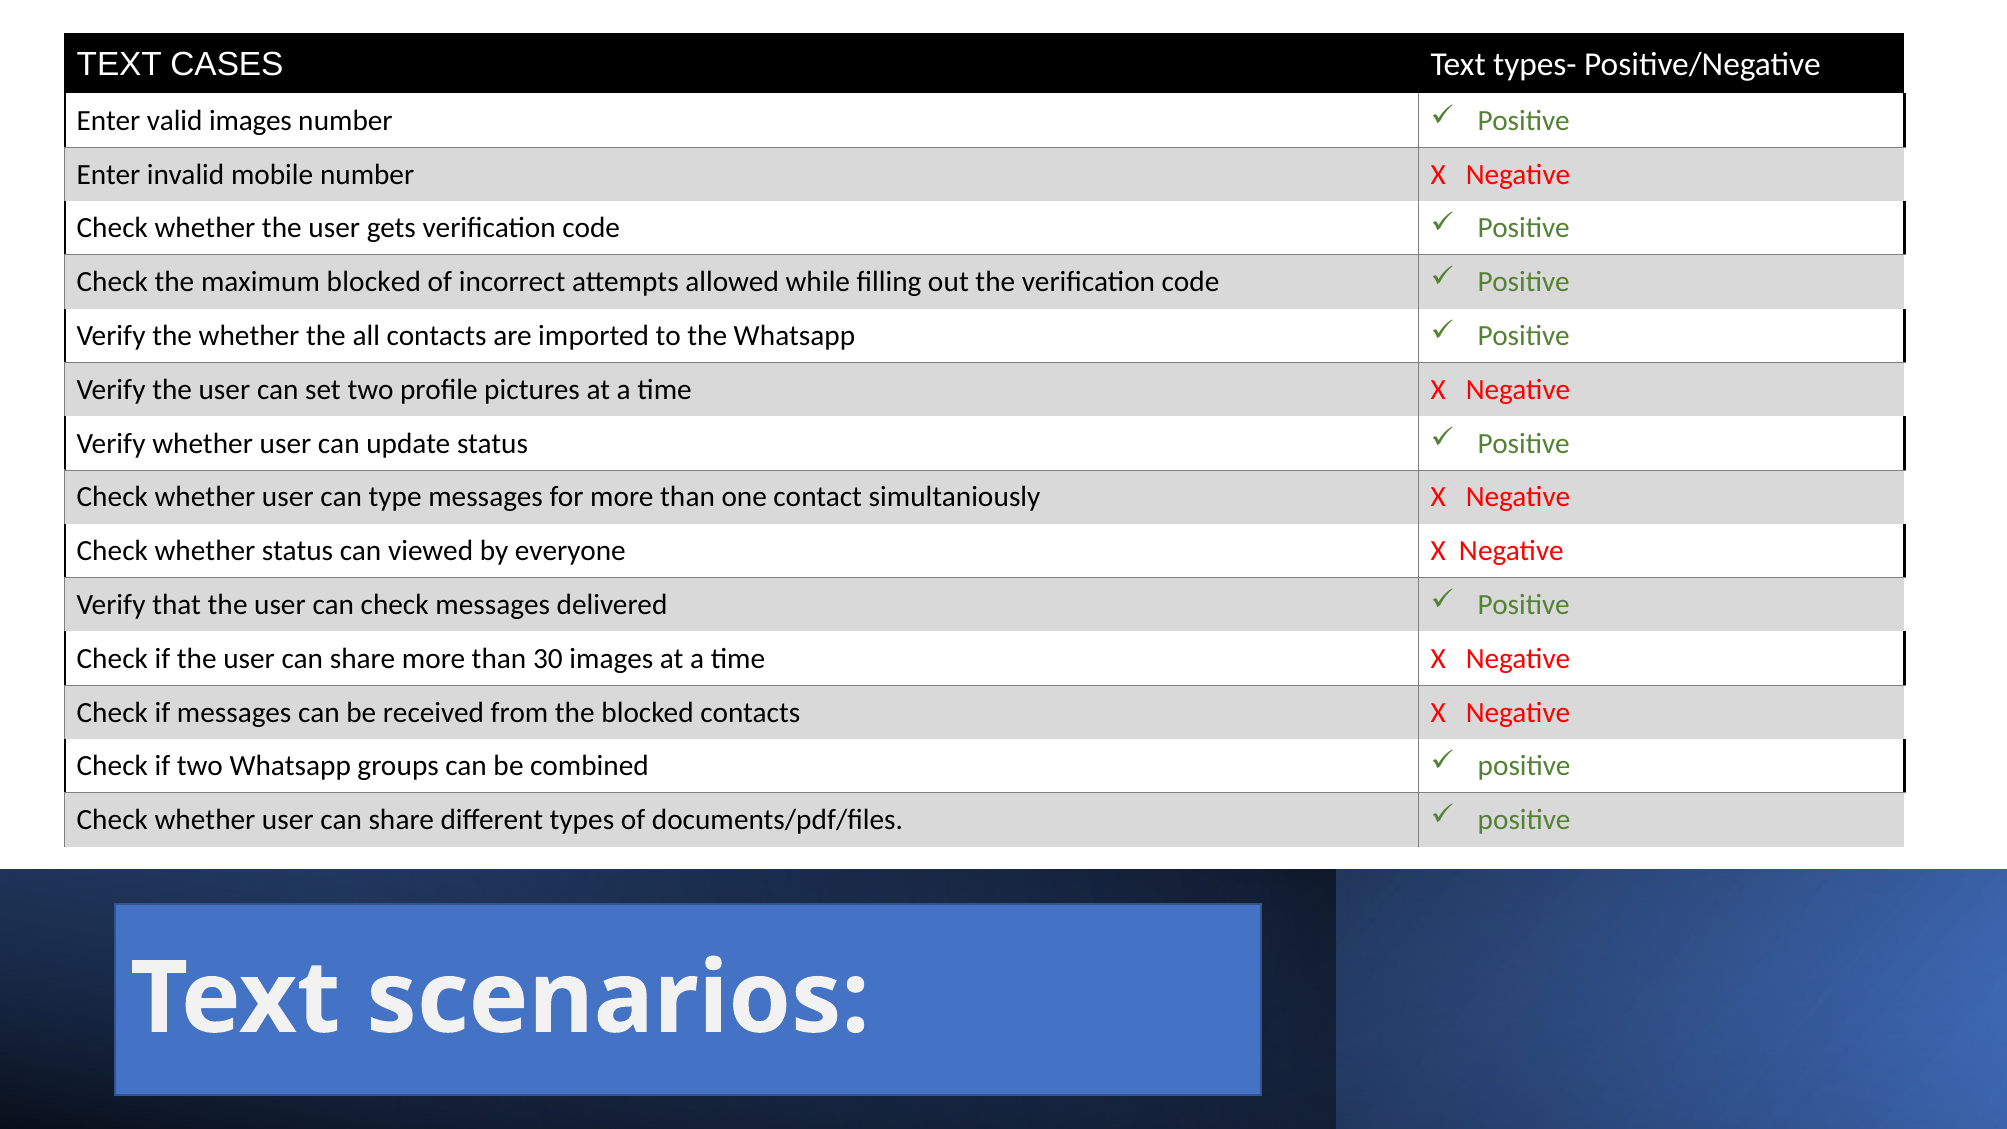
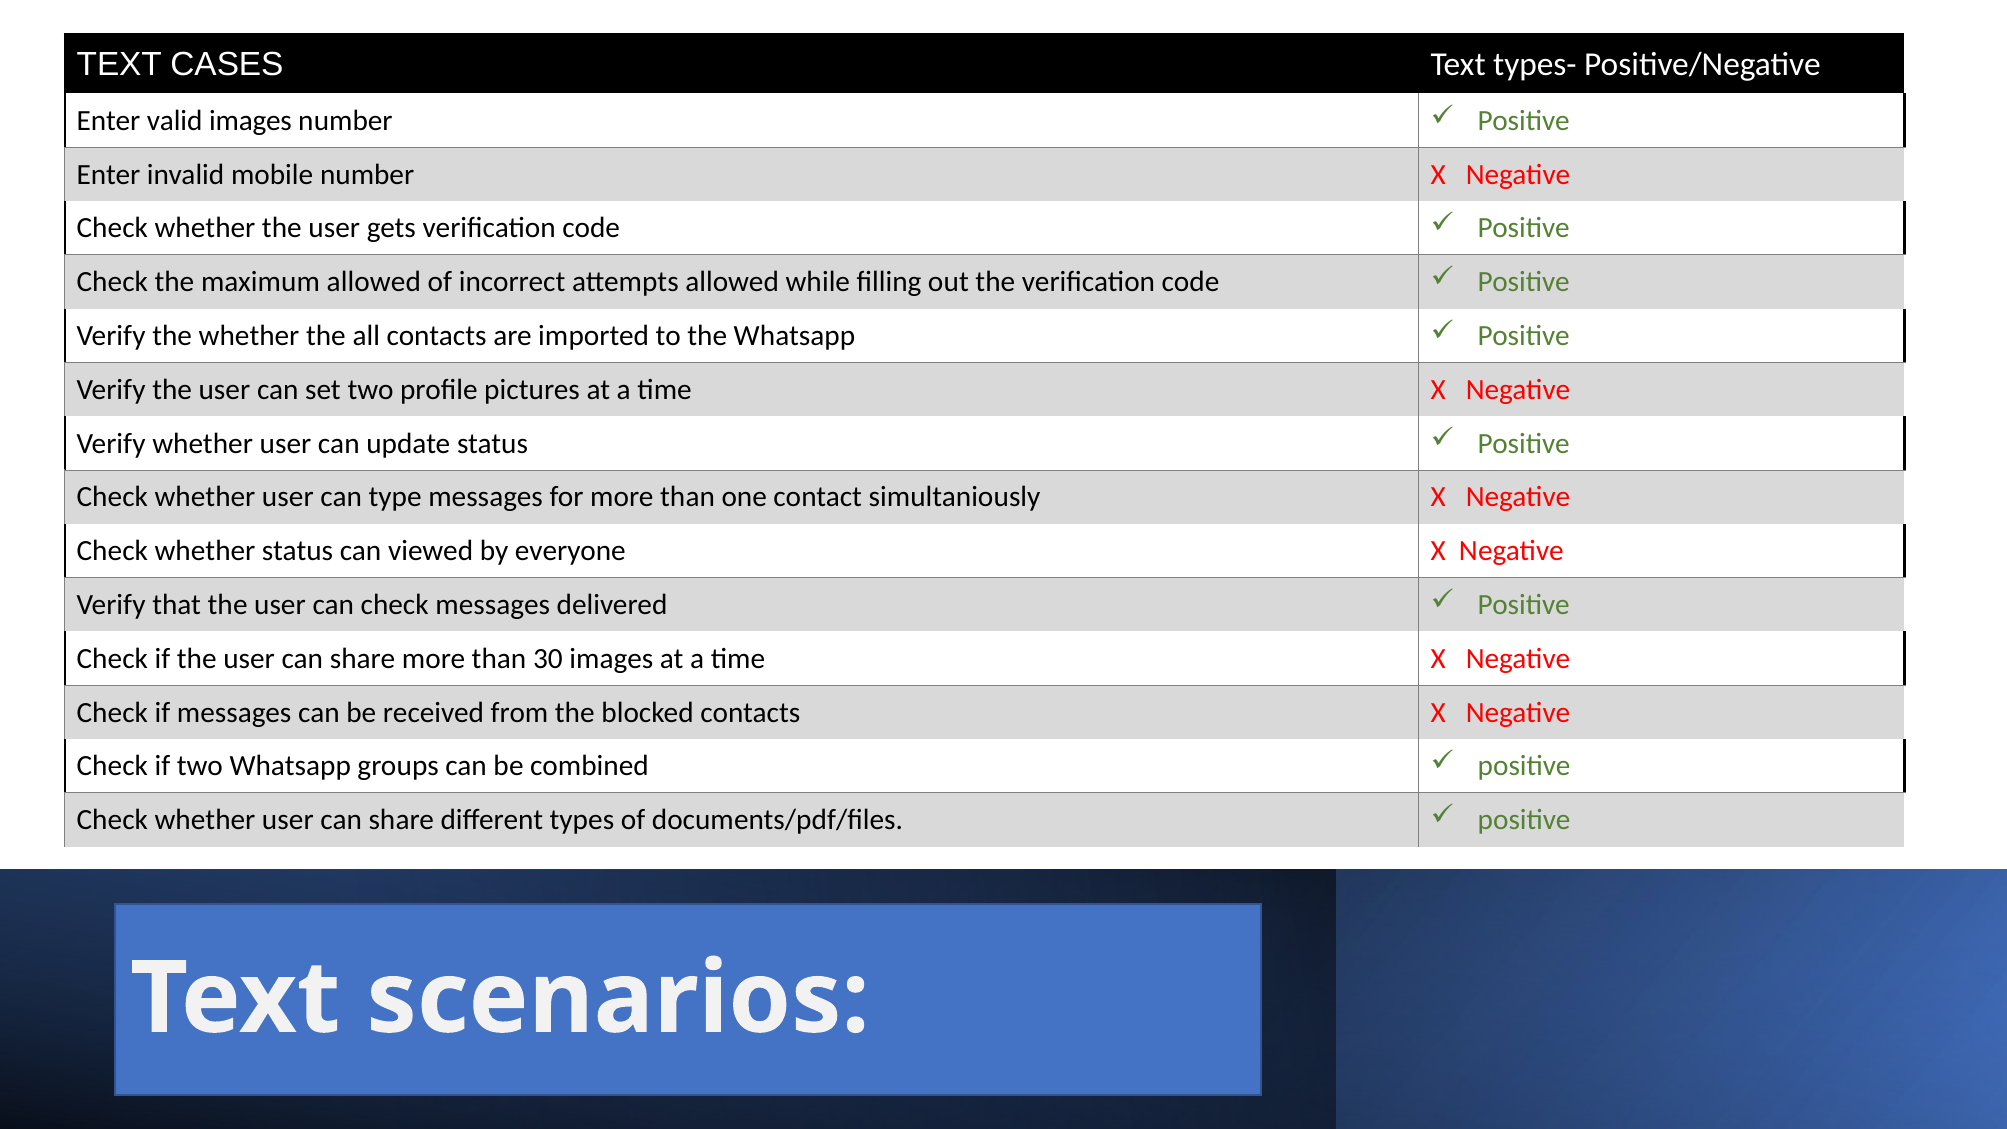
maximum blocked: blocked -> allowed (374, 282)
